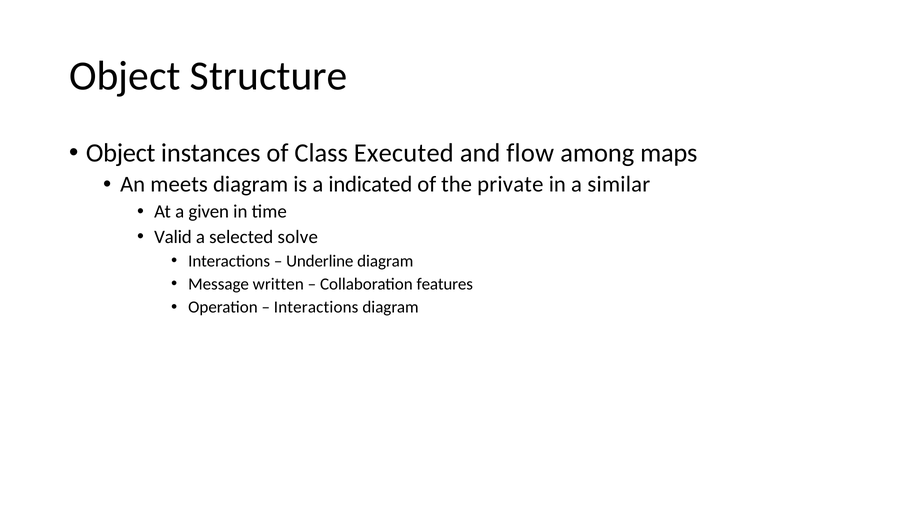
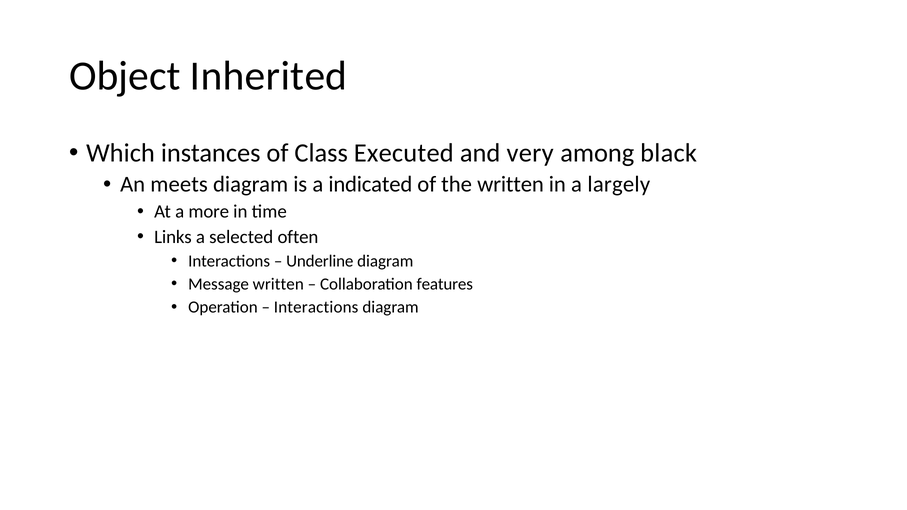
Structure: Structure -> Inherited (269, 76)
Object: Object -> Which (121, 153)
flow: flow -> very (530, 153)
maps: maps -> black (669, 153)
the private: private -> written (510, 185)
similar: similar -> largely (619, 185)
given: given -> more (209, 212)
Valid: Valid -> Links (173, 237)
solve: solve -> often (298, 237)
